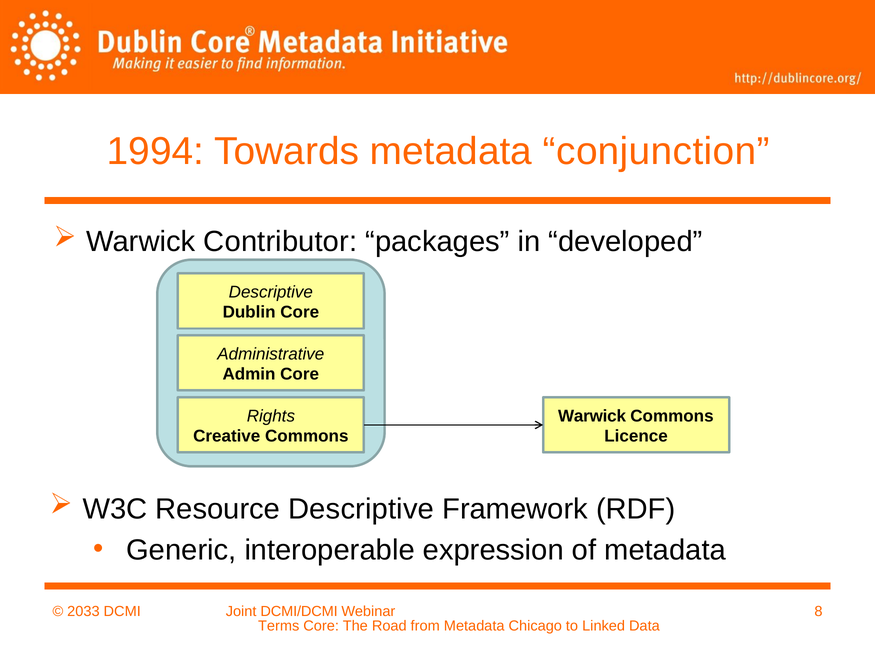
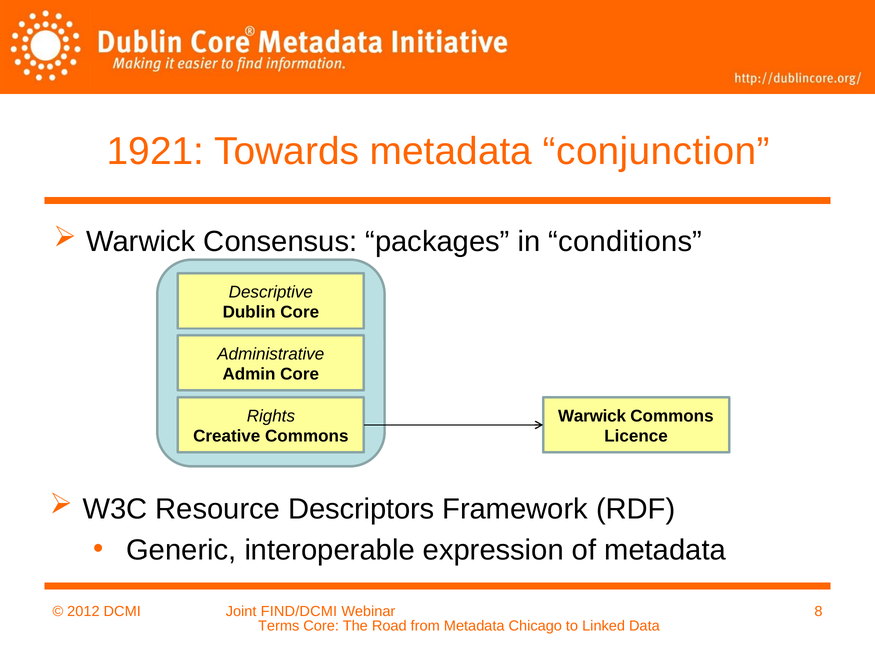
1994: 1994 -> 1921 (155, 152)
Contributor: Contributor -> Consensus (280, 242)
developed: developed -> conditions (625, 242)
Resource Descriptive: Descriptive -> Descriptors (361, 509)
2033: 2033 -> 2012 (83, 612)
DCMI/DCMI: DCMI/DCMI -> FIND/DCMI (299, 612)
